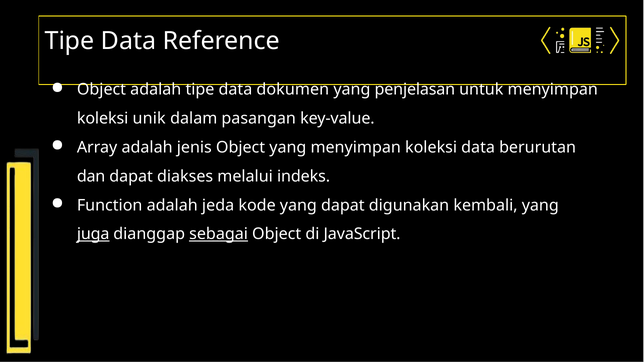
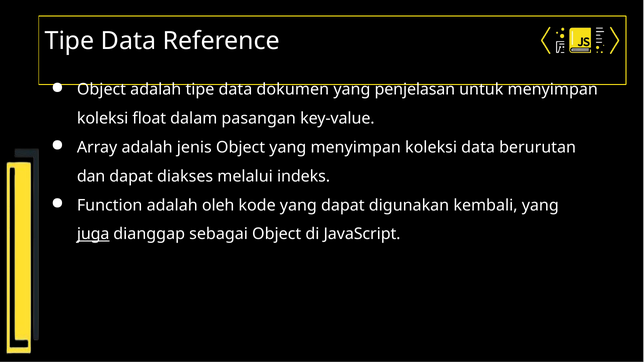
unik: unik -> float (149, 118)
jeda: jeda -> oleh (218, 205)
sebagai underline: present -> none (219, 234)
